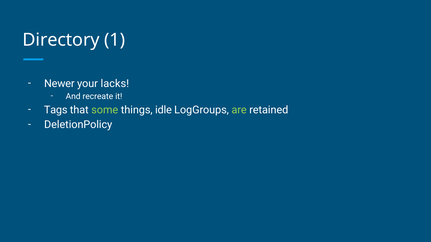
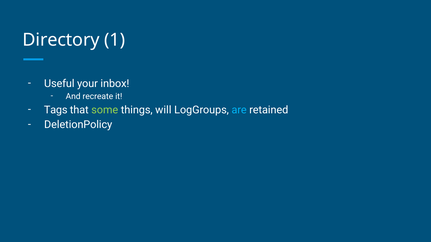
Newer: Newer -> Useful (59, 84)
lacks: lacks -> inbox (115, 84)
idle: idle -> will (163, 110)
are colour: light green -> light blue (239, 110)
